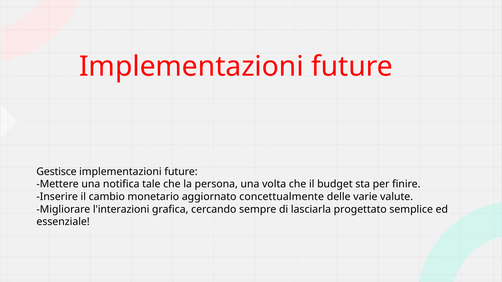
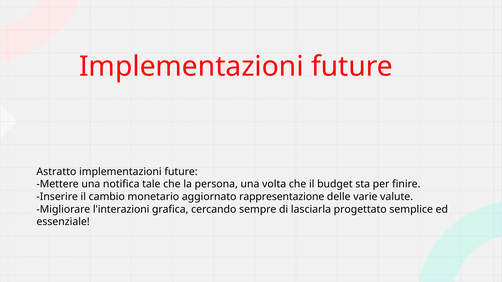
Gestisce: Gestisce -> Astratto (56, 172)
concettualmente: concettualmente -> rappresentazione (282, 197)
